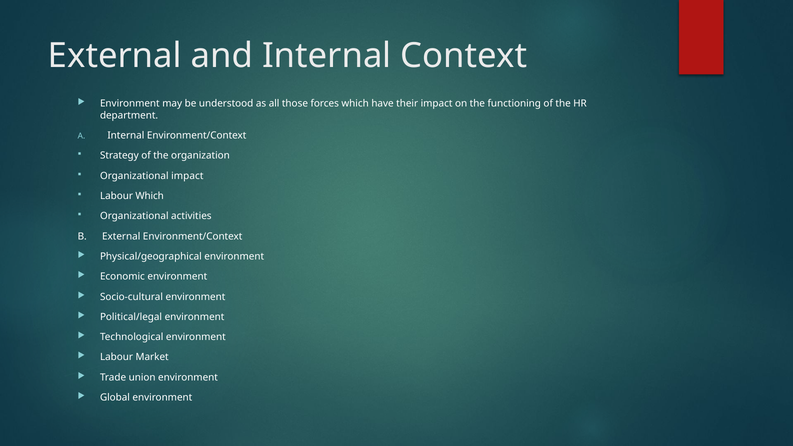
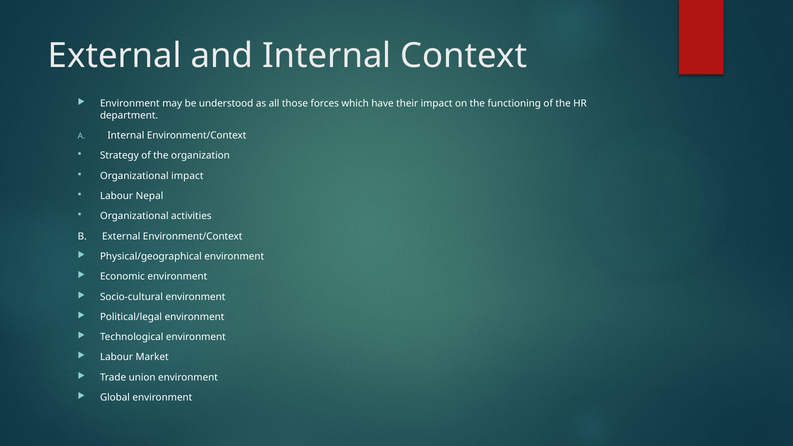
Labour Which: Which -> Nepal (150, 196)
